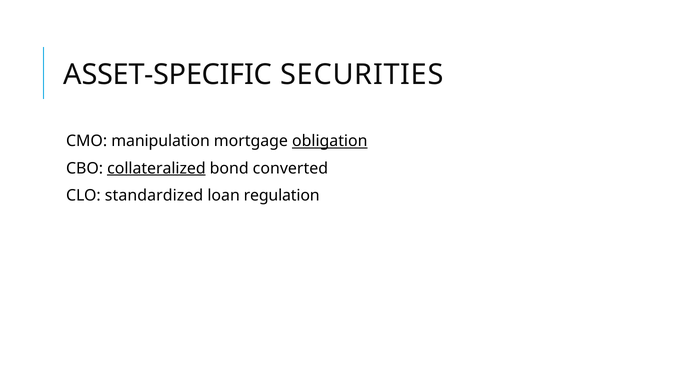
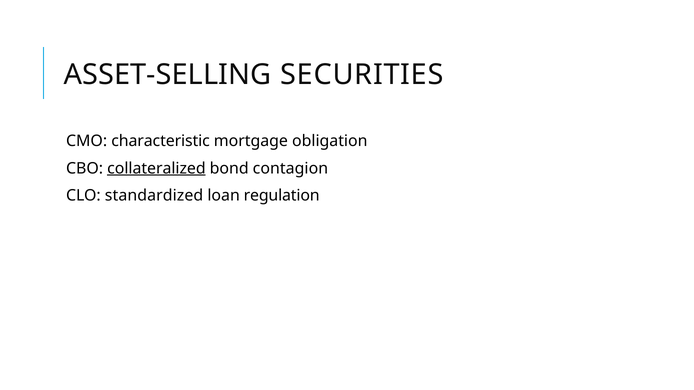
ASSET-SPECIFIC: ASSET-SPECIFIC -> ASSET-SELLING (167, 75)
manipulation: manipulation -> characteristic (161, 141)
obligation underline: present -> none (330, 141)
converted: converted -> contagion (290, 169)
